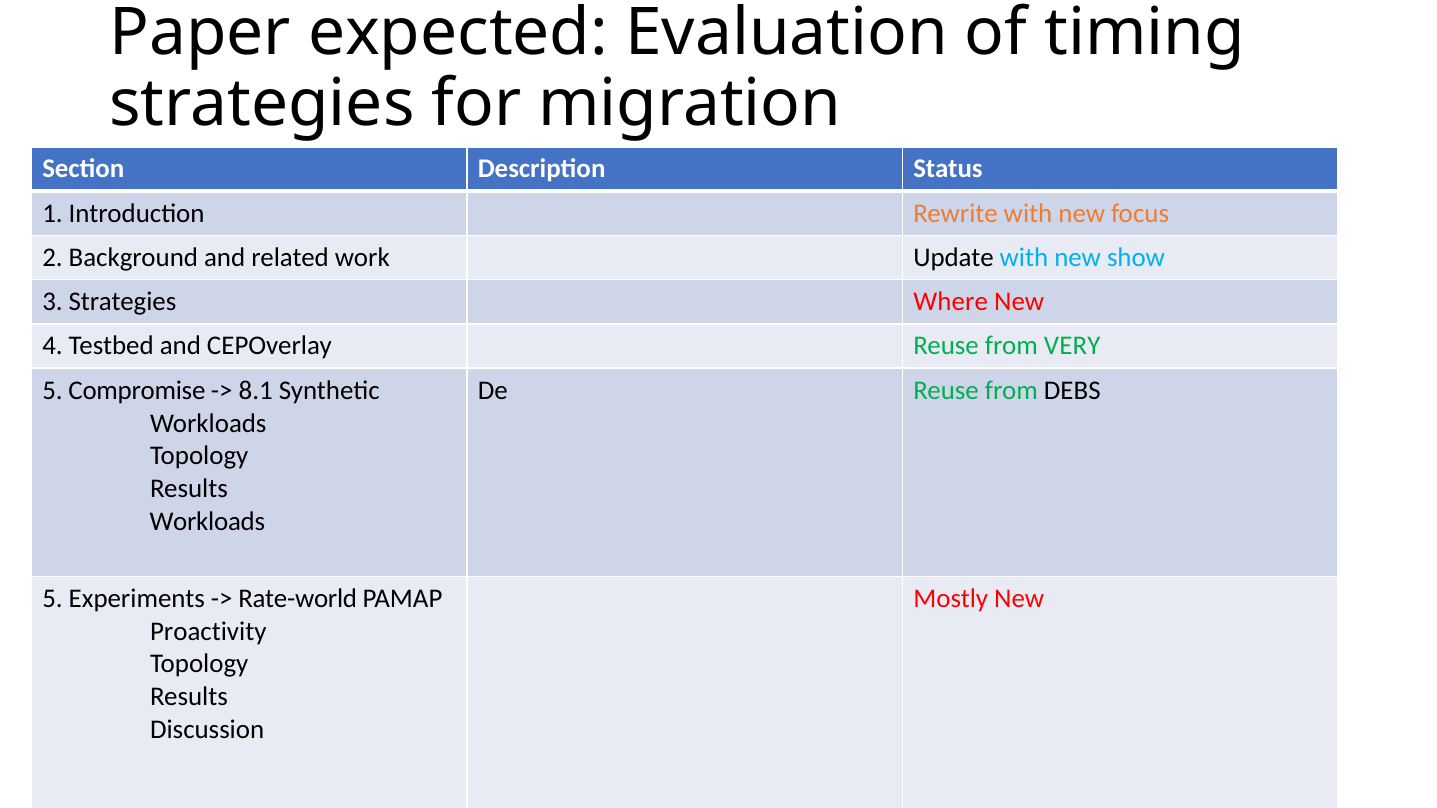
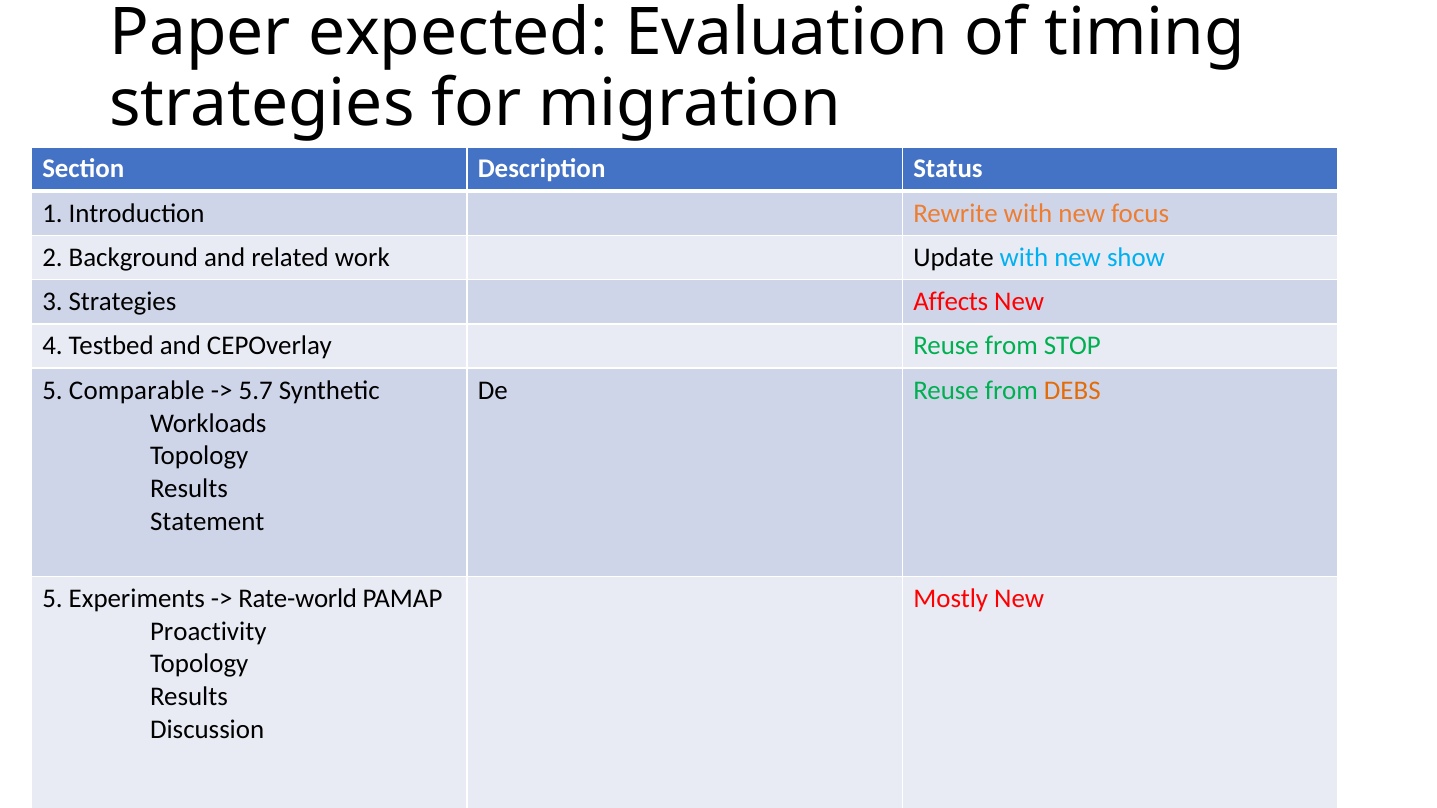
Where: Where -> Affects (951, 302)
VERY: VERY -> STOP (1072, 346)
Compromise: Compromise -> Comparable (137, 390)
8.1: 8.1 -> 5.7 (256, 390)
DEBS colour: black -> orange (1072, 390)
Workloads: Workloads -> Statement (207, 522)
